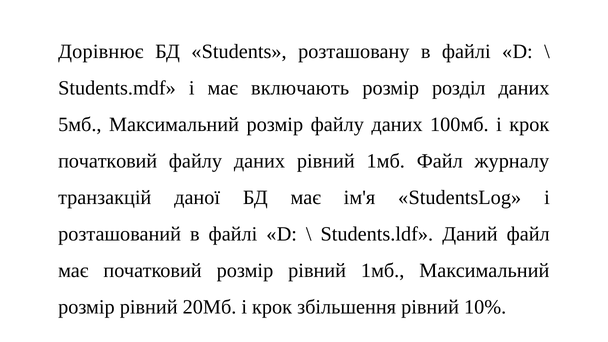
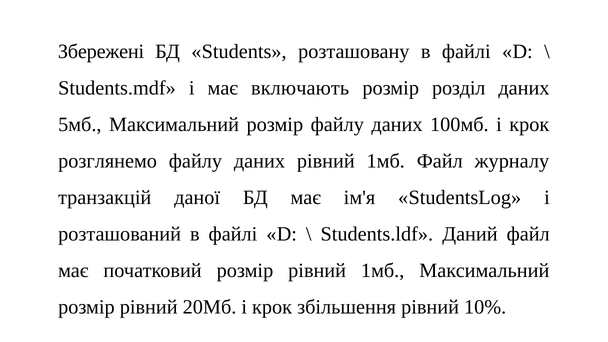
Дорівнює: Дорівнює -> Збережені (101, 52)
початковий: початковий -> розглянемо (108, 161)
